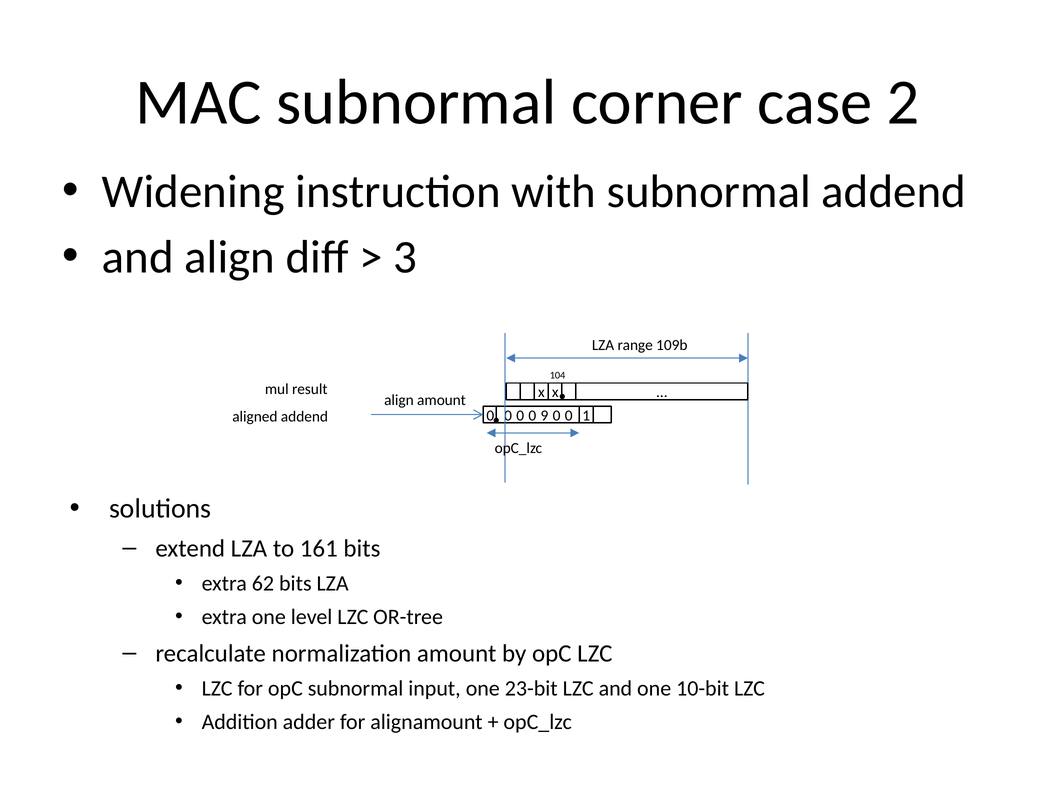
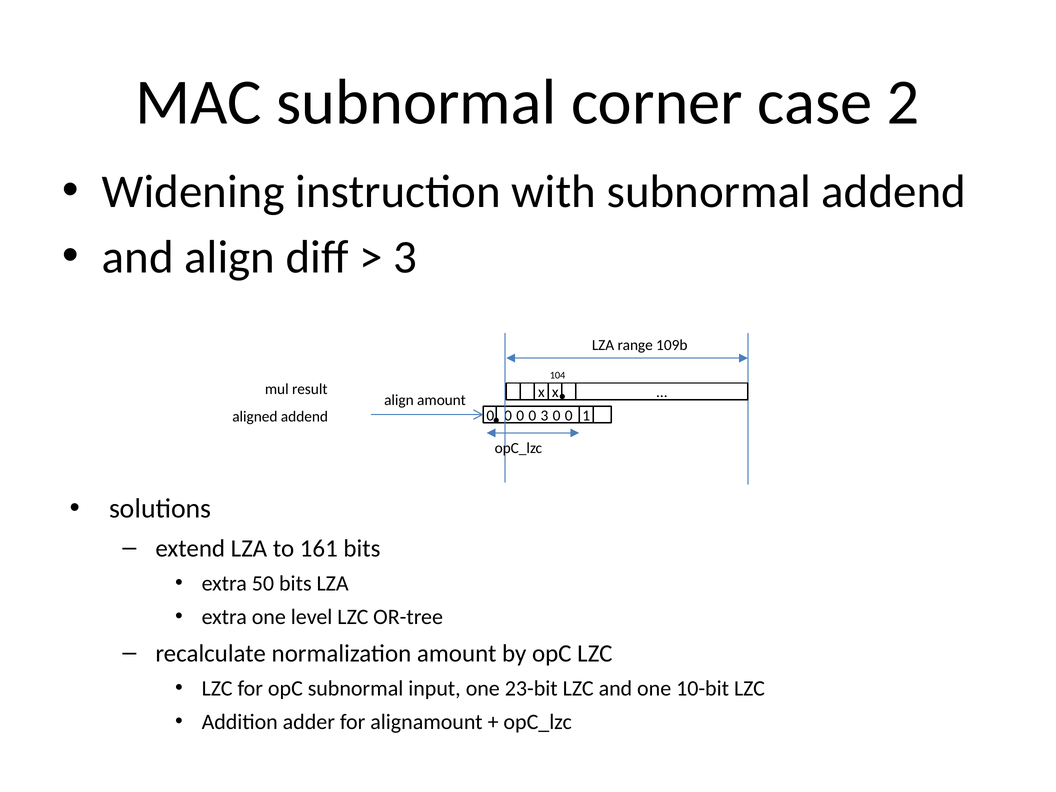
0 9: 9 -> 3 (544, 416)
62: 62 -> 50 (263, 583)
